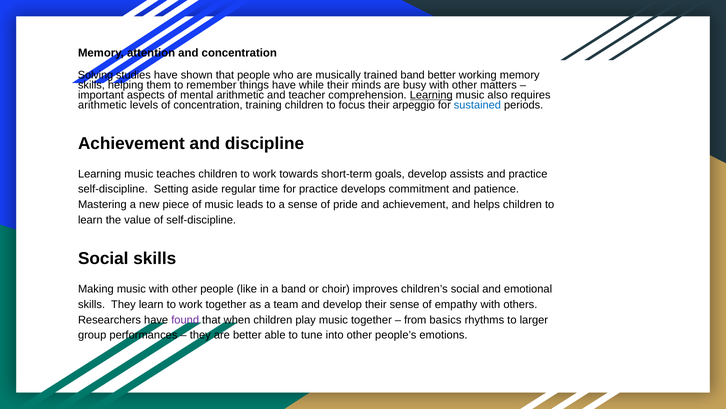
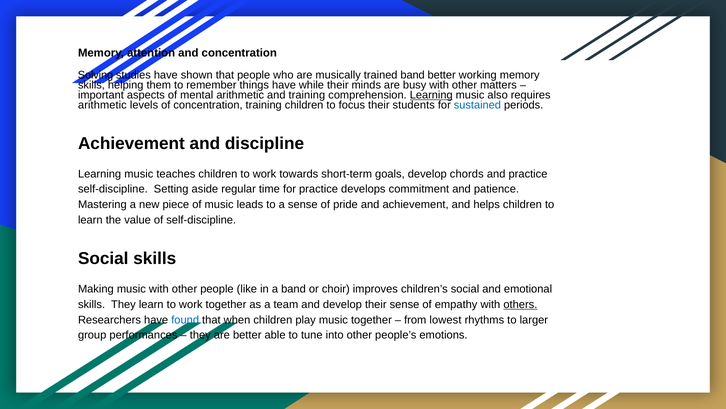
and teacher: teacher -> training (307, 95)
arpeggio: arpeggio -> students (414, 105)
assists: assists -> chords (467, 174)
others underline: none -> present (520, 304)
found colour: purple -> blue (185, 319)
basics: basics -> lowest (445, 319)
